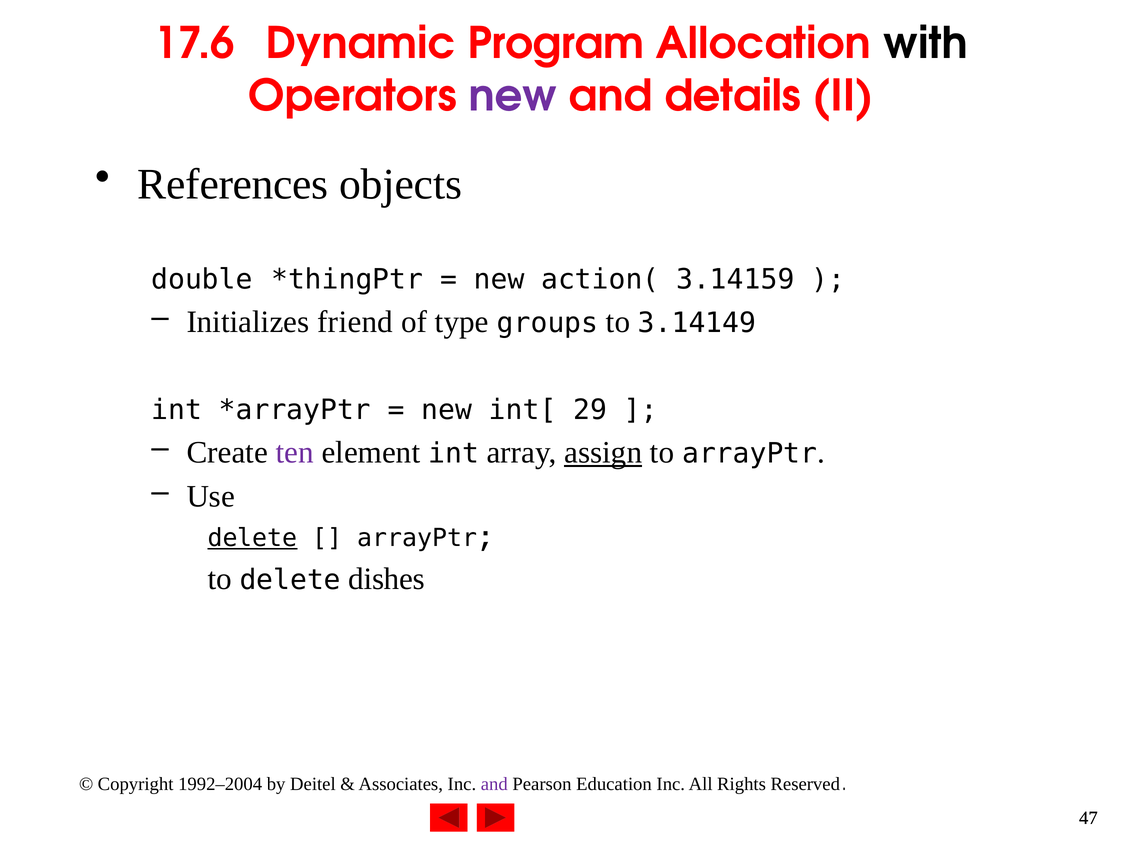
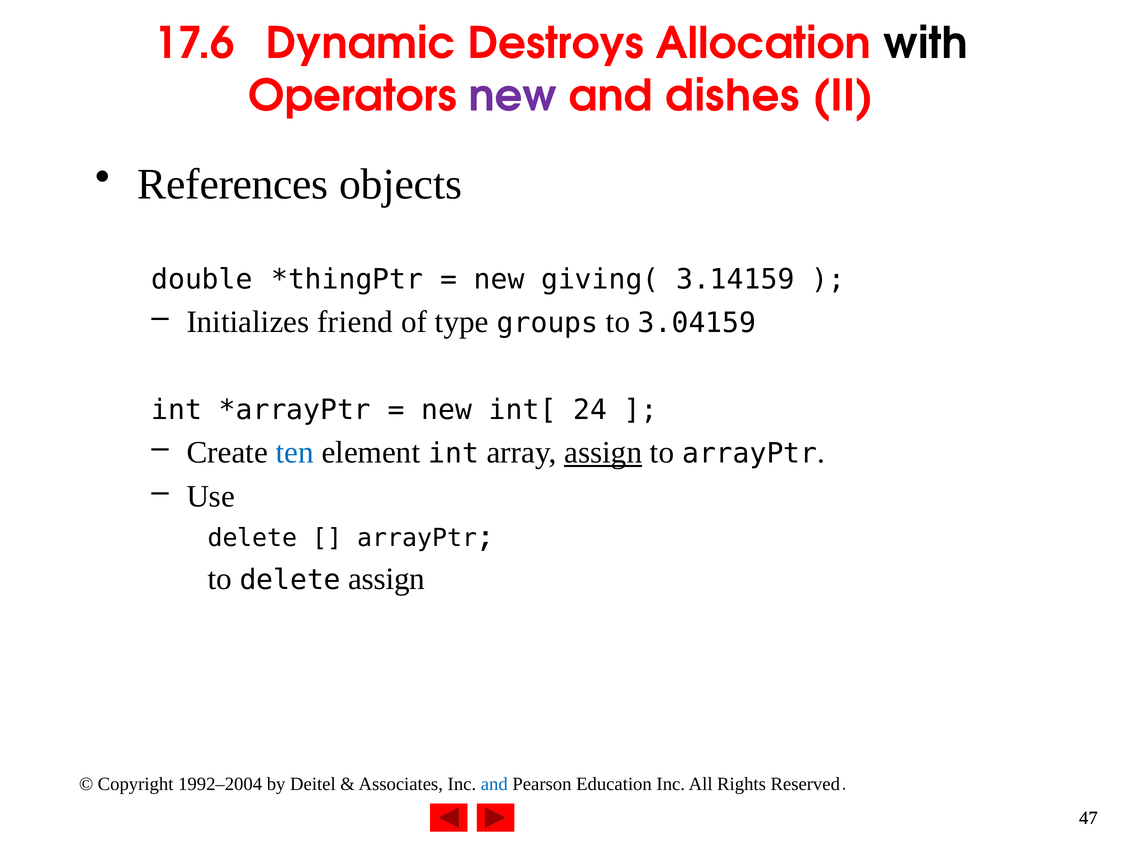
Program: Program -> Destroys (556, 44)
details: details -> dishes (732, 97)
action(: action( -> giving( (600, 279)
3.14149: 3.14149 -> 3.04159 (697, 323)
29: 29 -> 24 (590, 410)
ten colour: purple -> blue (295, 453)
delete underline: present -> none (252, 539)
delete dishes: dishes -> assign (387, 580)
and colour: purple -> blue (494, 785)
